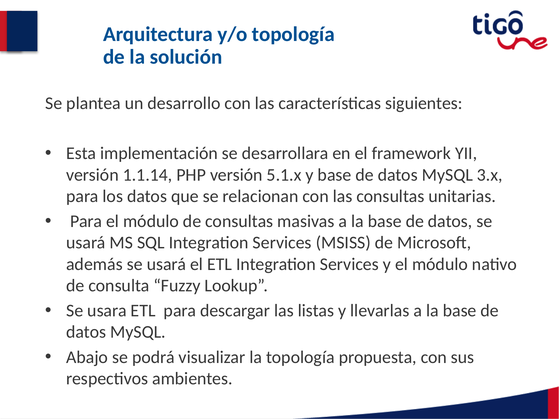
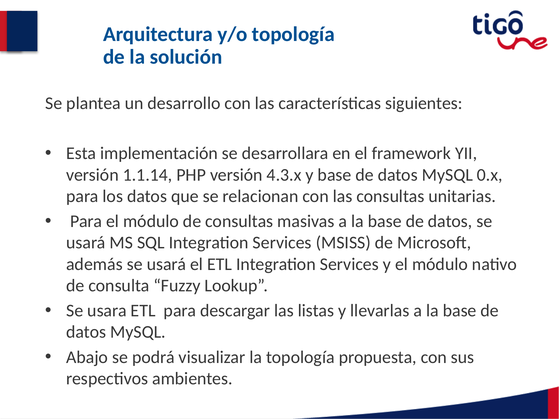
5.1.x: 5.1.x -> 4.3.x (284, 175)
3.x: 3.x -> 0.x (490, 175)
